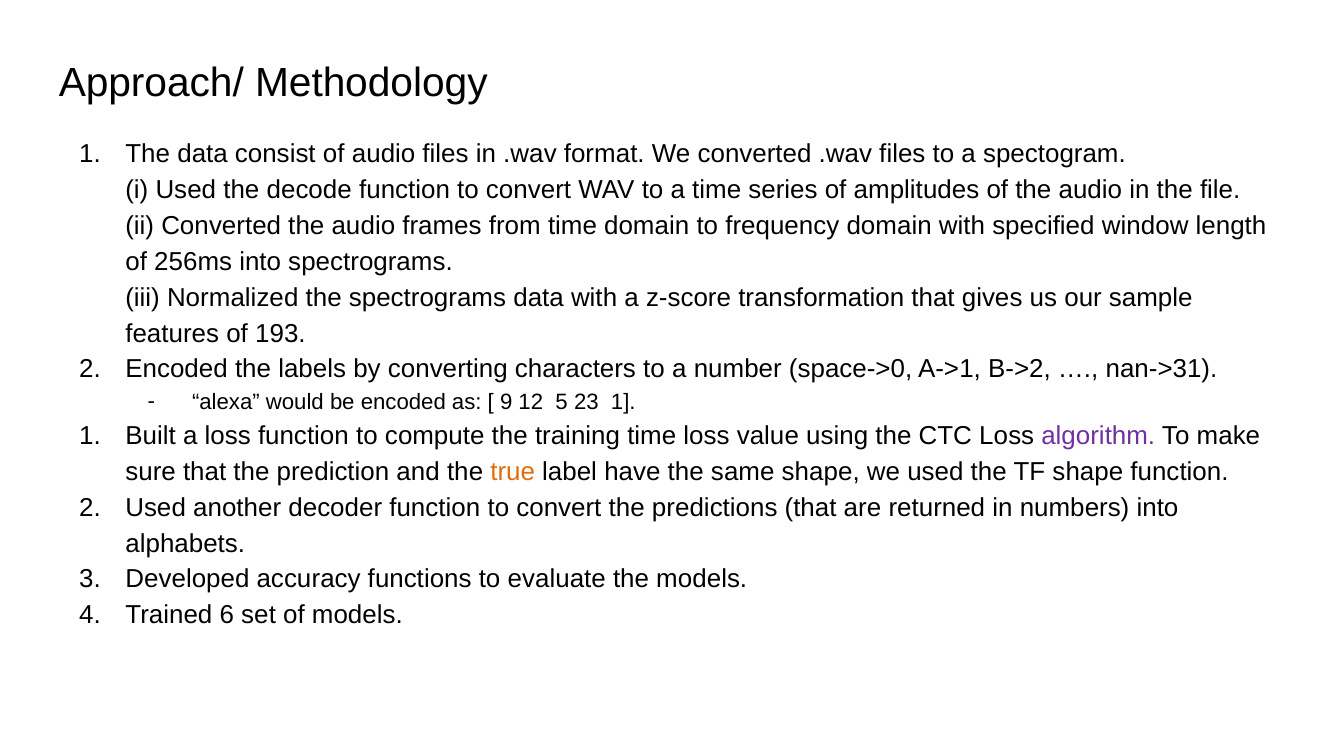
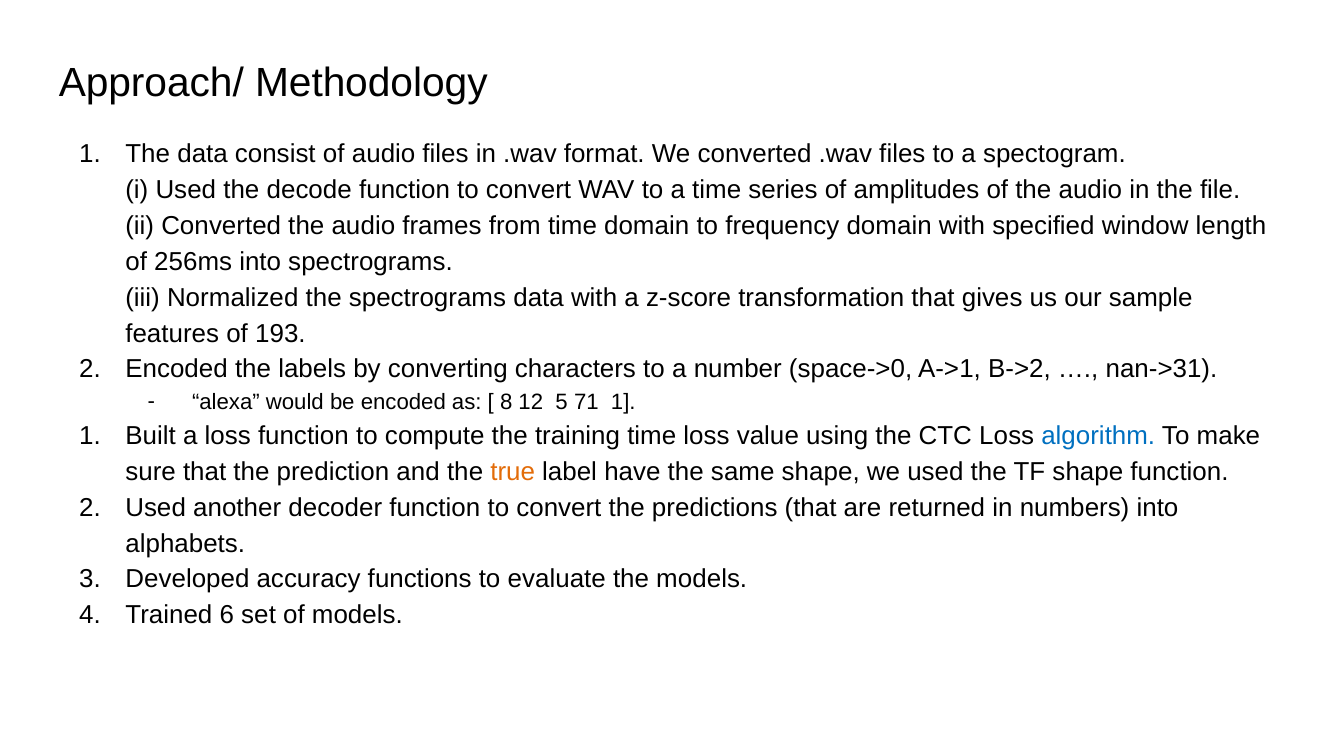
9: 9 -> 8 (506, 402)
23: 23 -> 71 (586, 402)
algorithm colour: purple -> blue (1098, 436)
